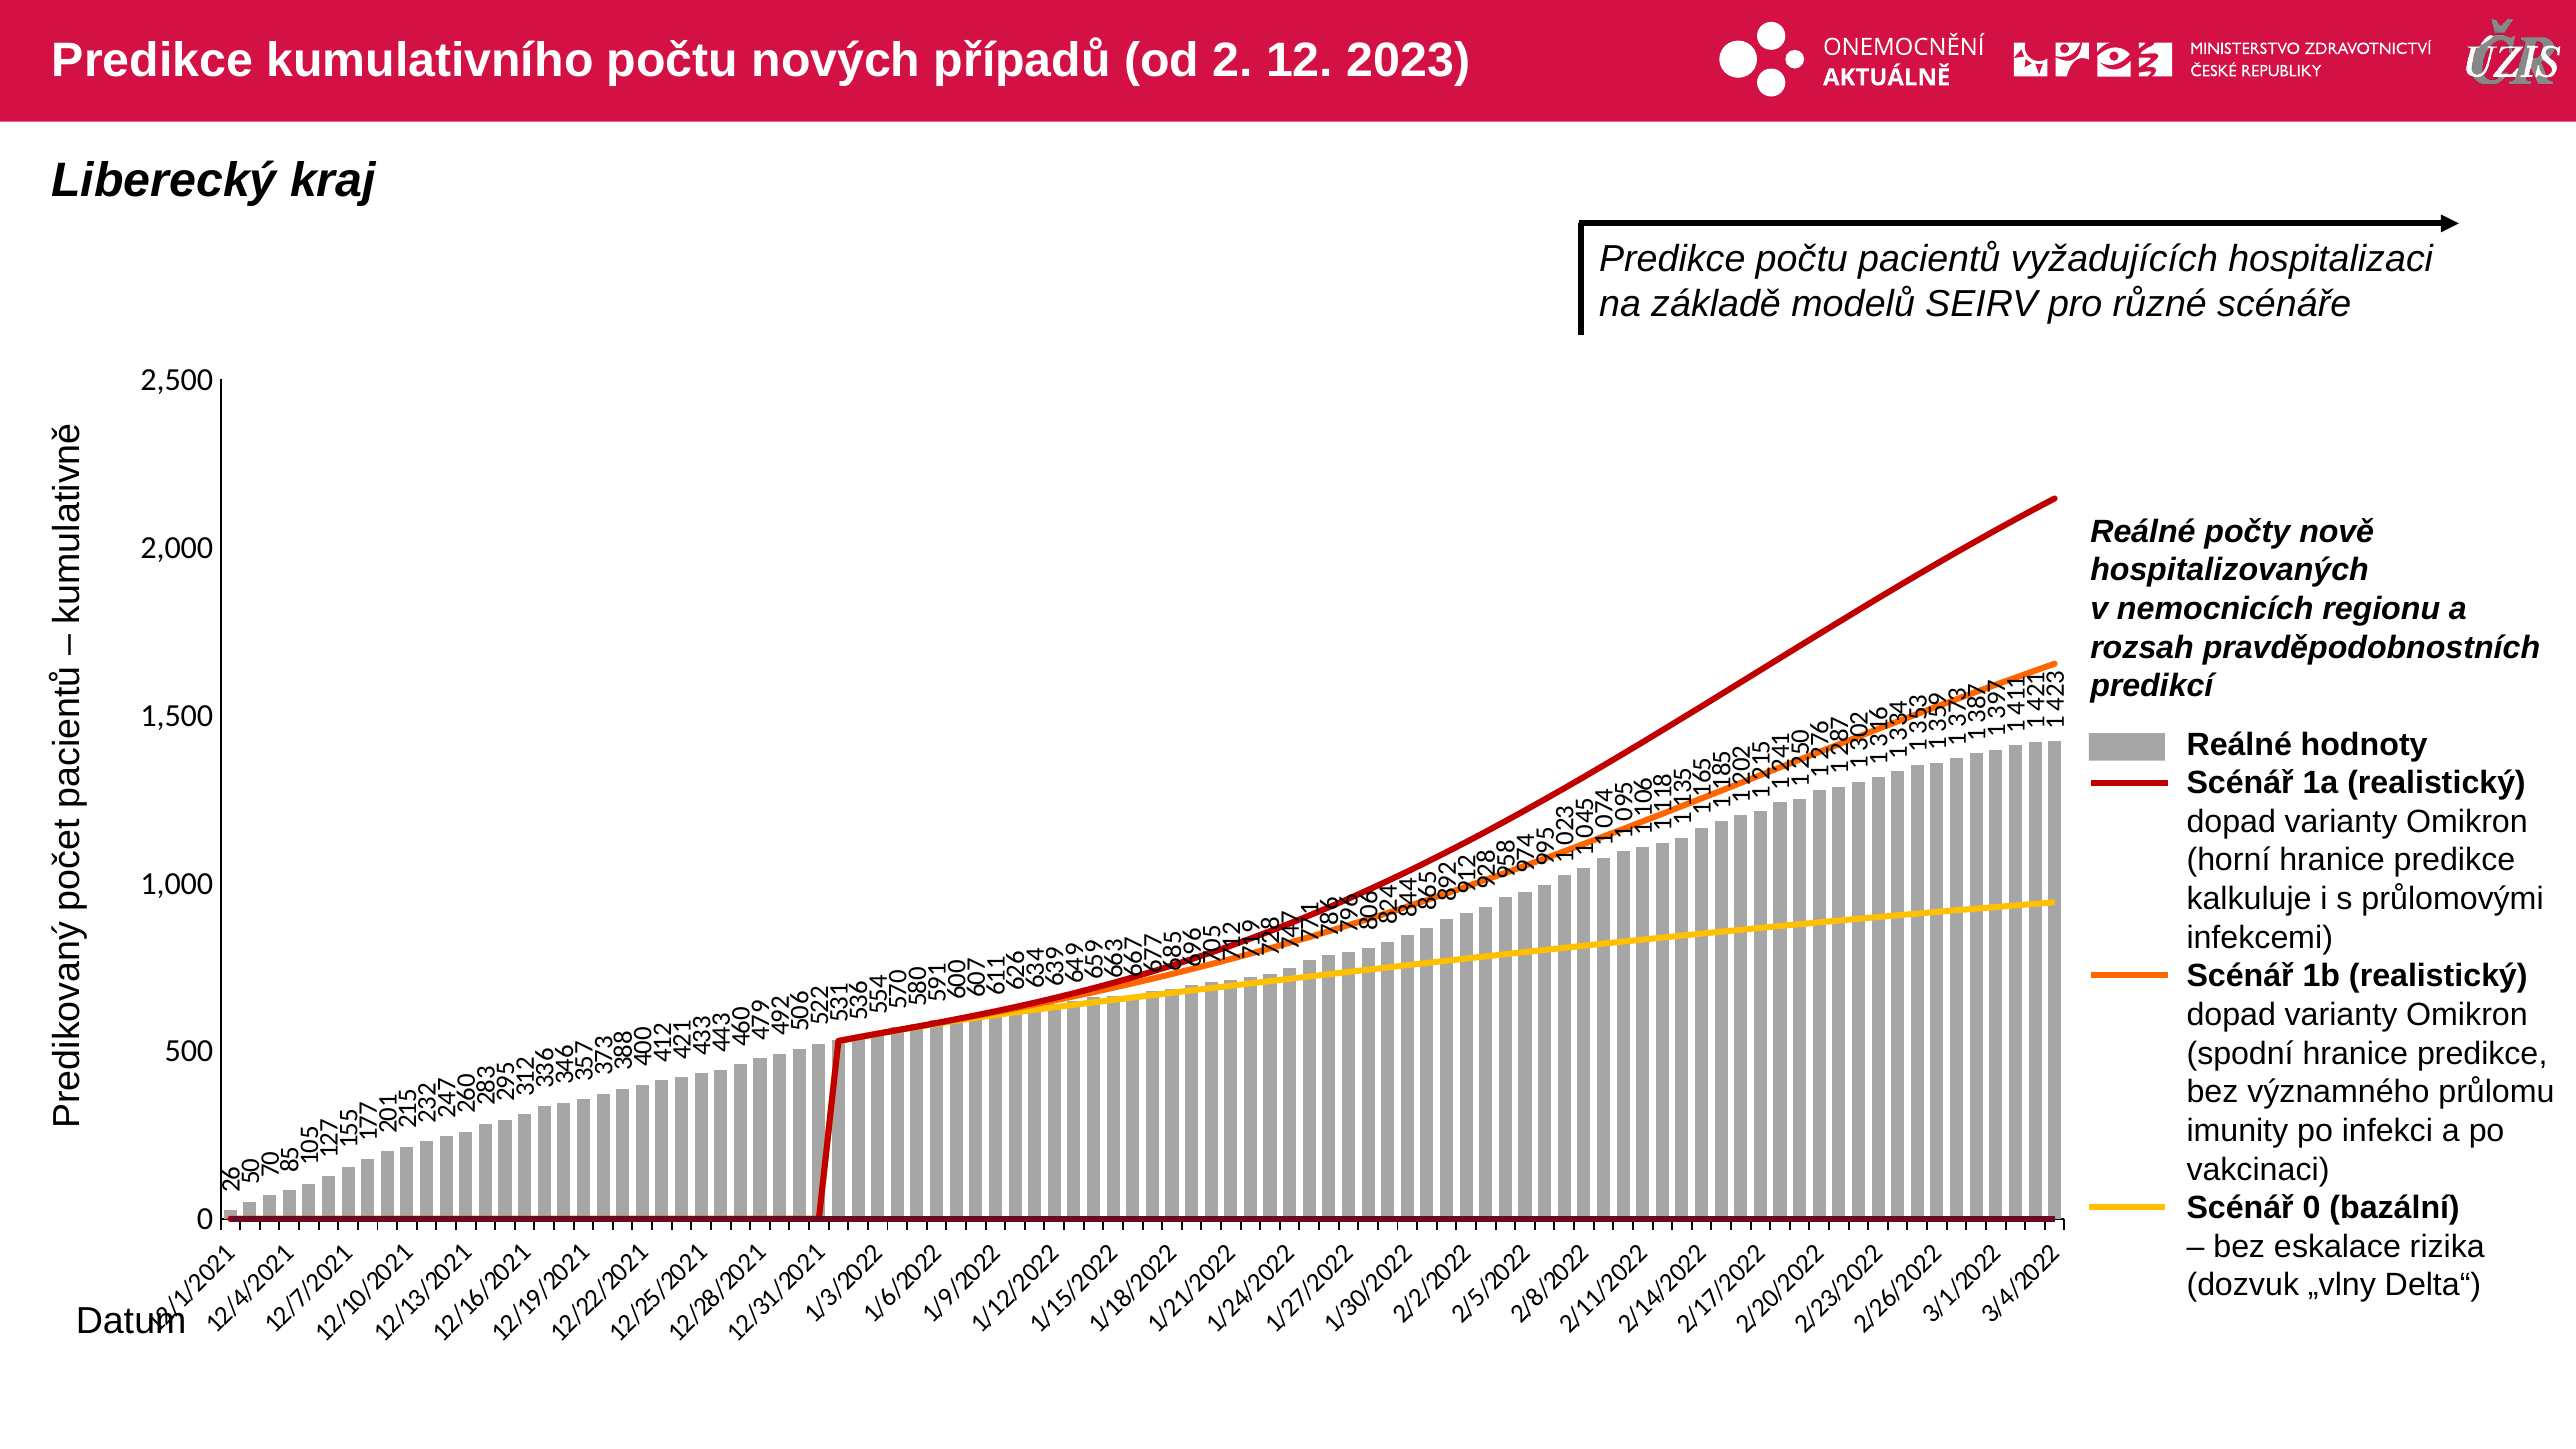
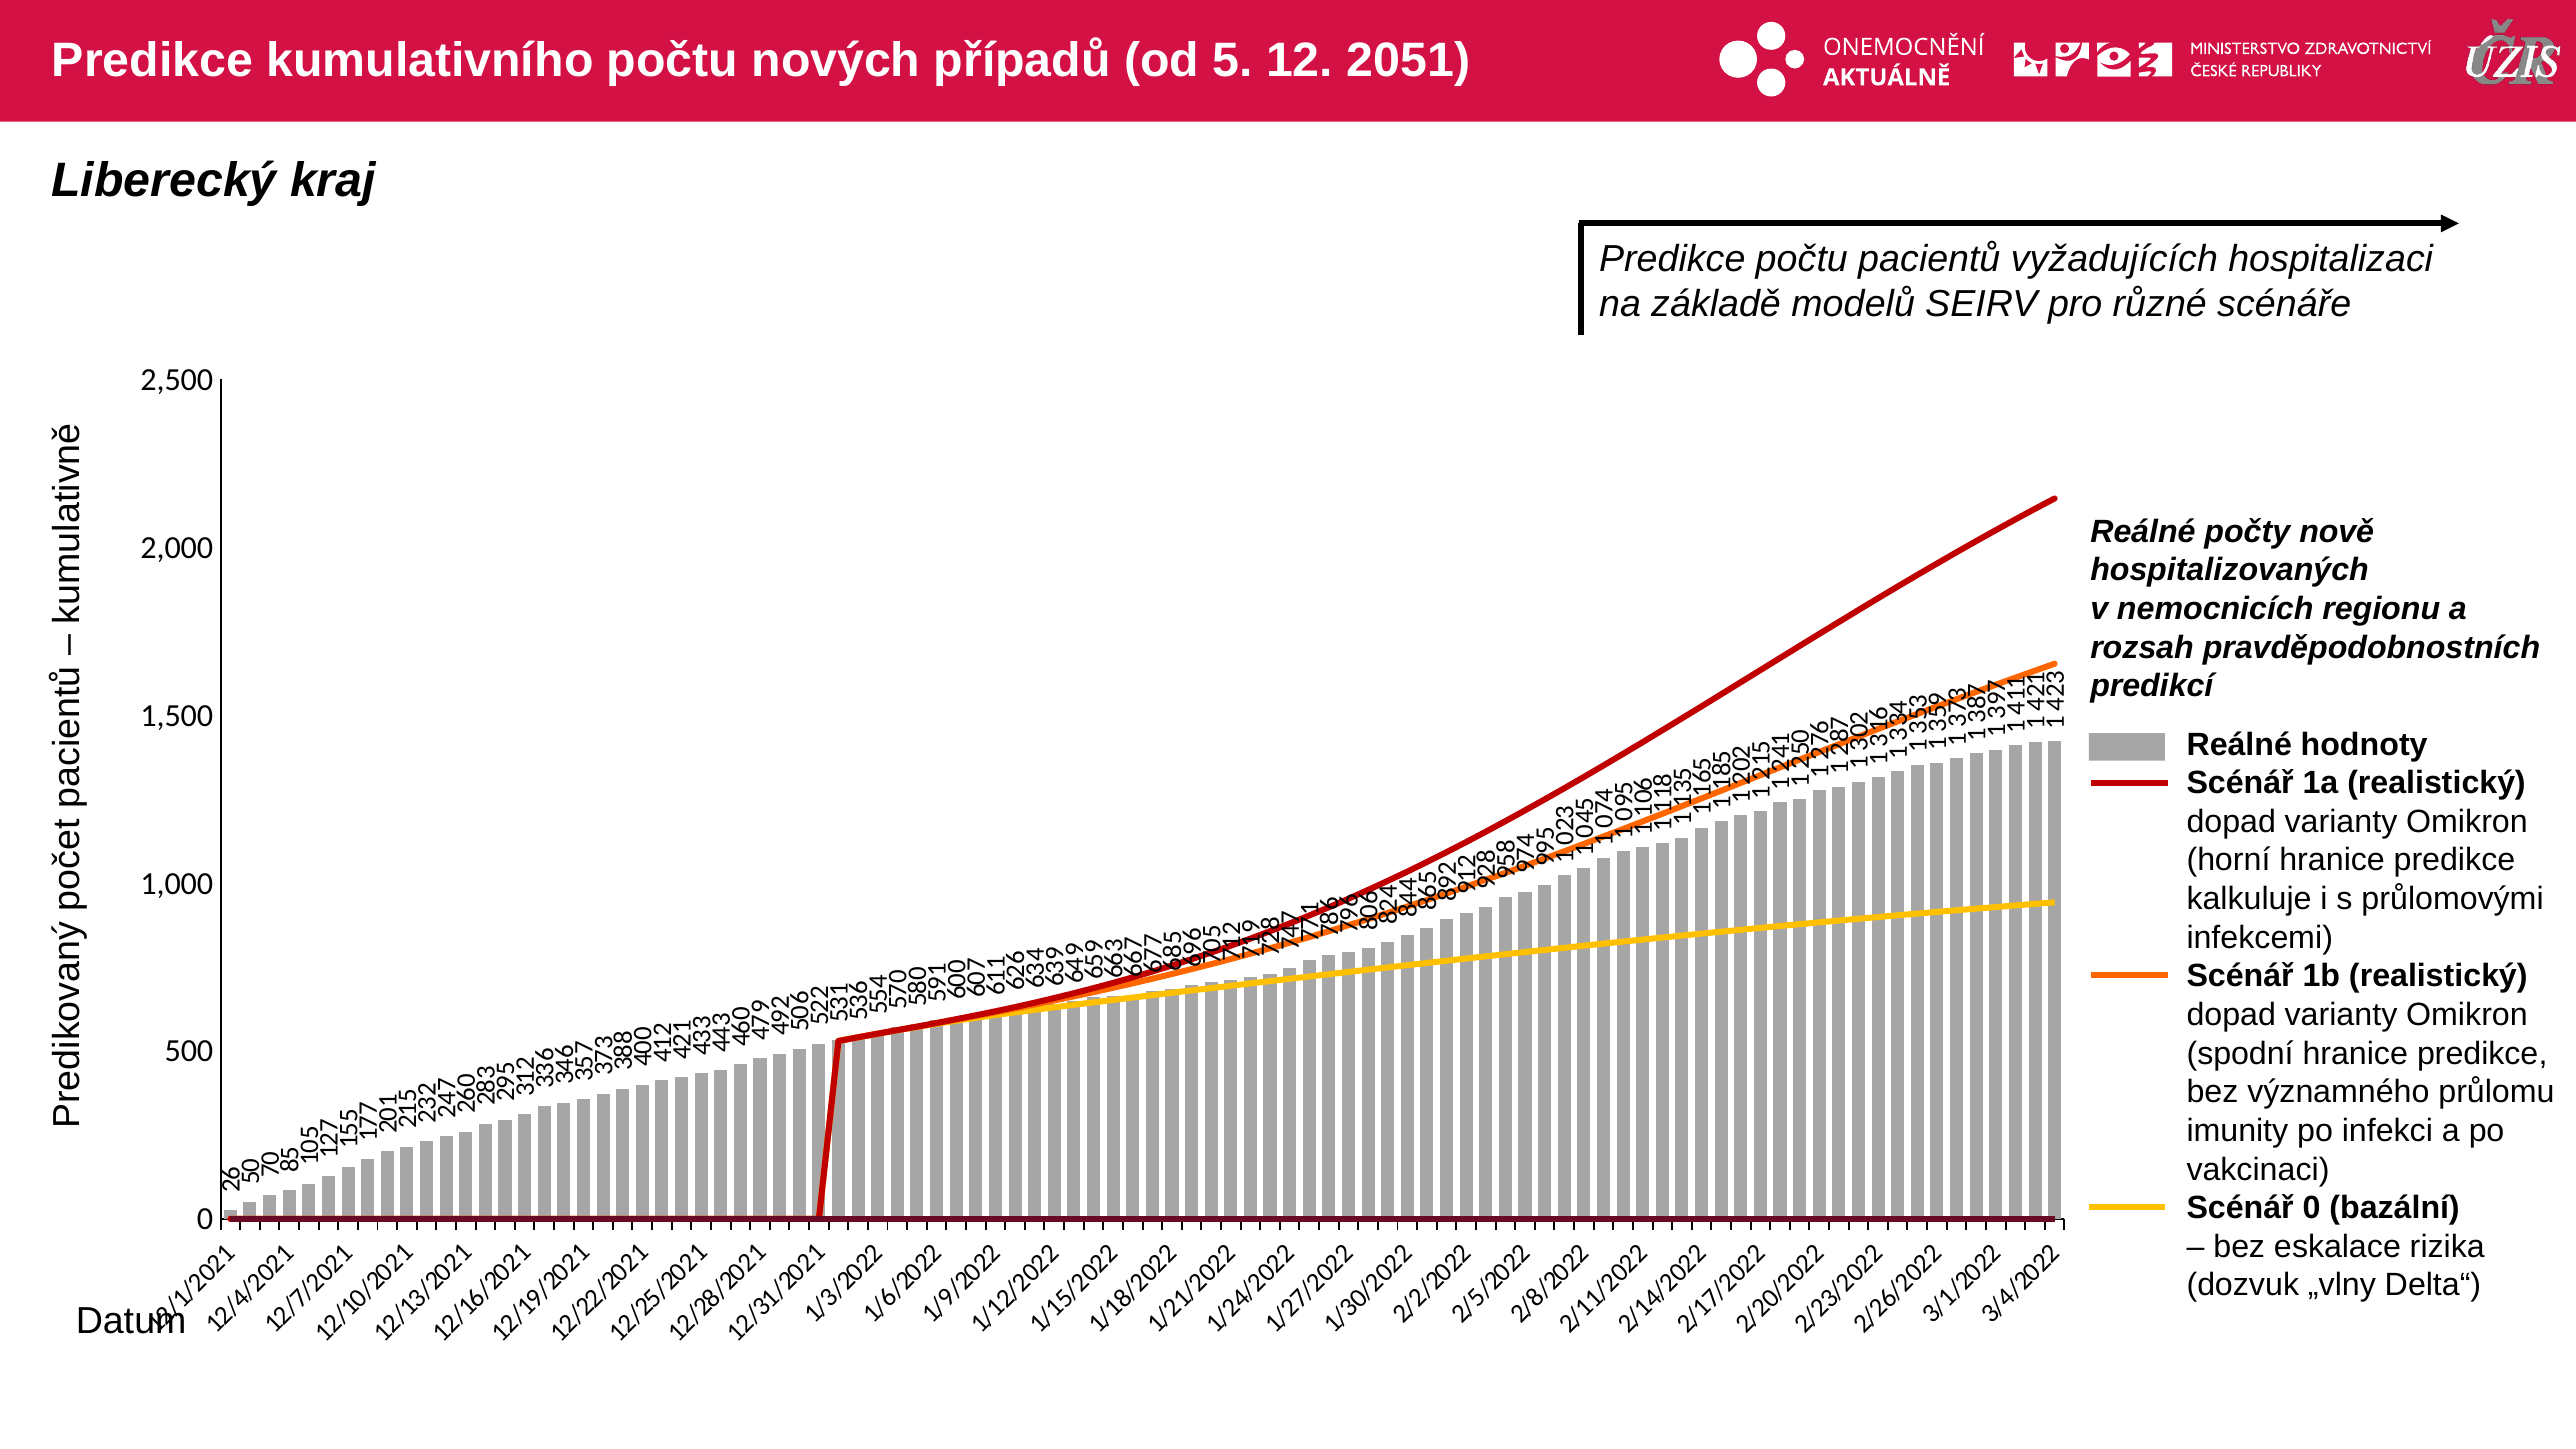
od 2: 2 -> 5 (1233, 61)
2023: 2023 -> 2051 (1408, 61)
